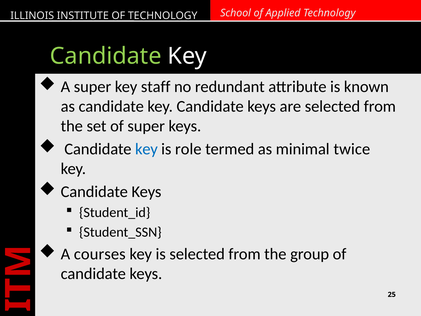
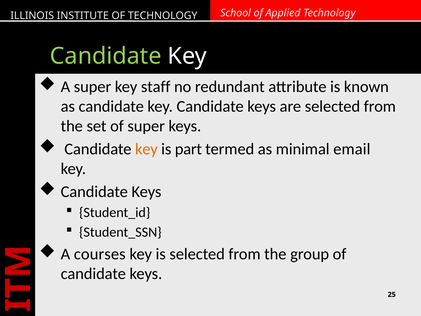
key colour: blue -> orange (146, 149)
role: role -> part (188, 149)
twice: twice -> email (352, 149)
